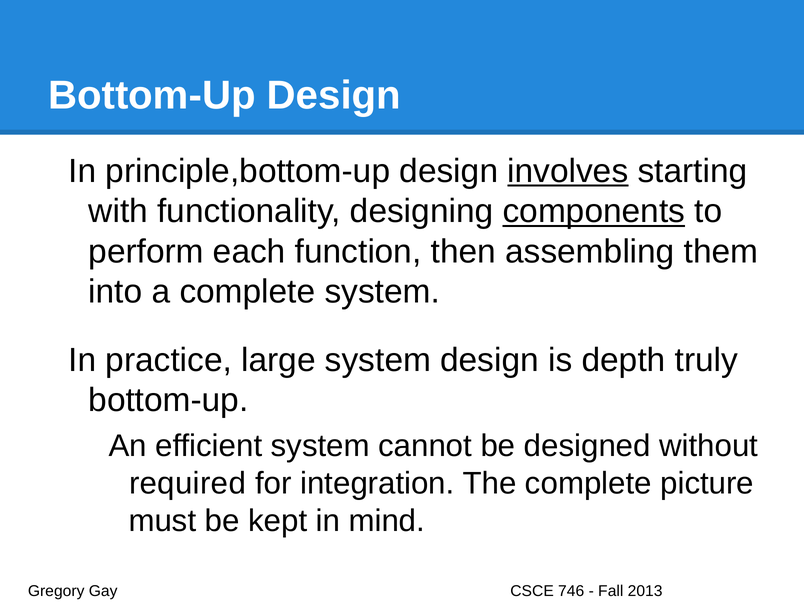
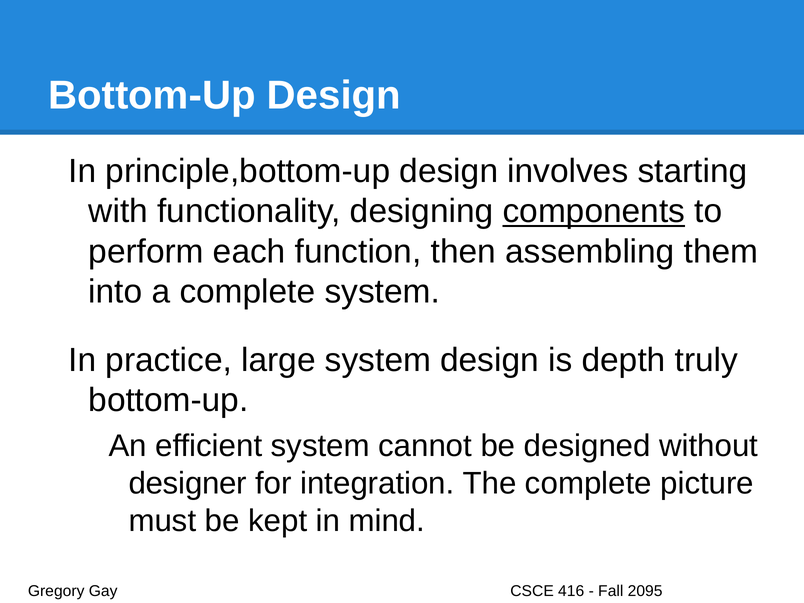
involves underline: present -> none (568, 171)
required: required -> designer (188, 483)
746: 746 -> 416 (571, 591)
2013: 2013 -> 2095 (645, 591)
